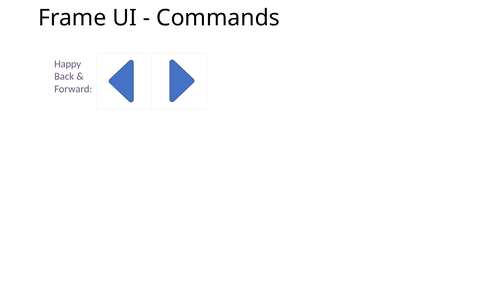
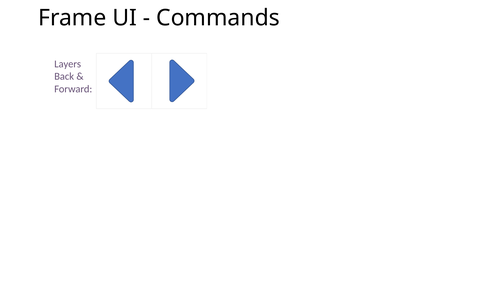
Happy: Happy -> Layers (68, 64)
